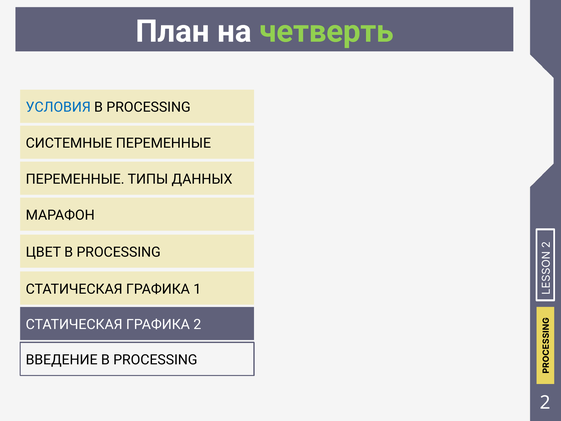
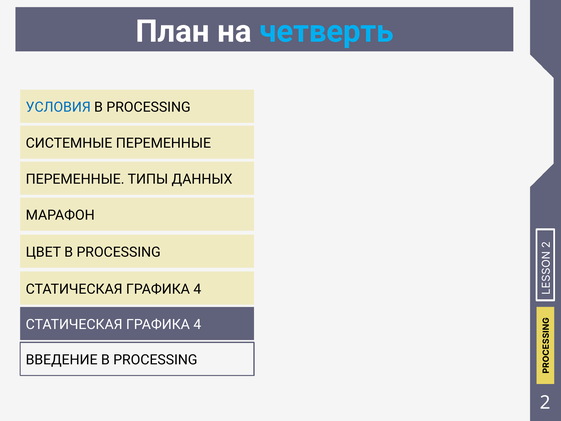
четверть colour: light green -> light blue (326, 31)
1: 1 -> 4 (197, 289)
2: 2 -> 4 (197, 324)
